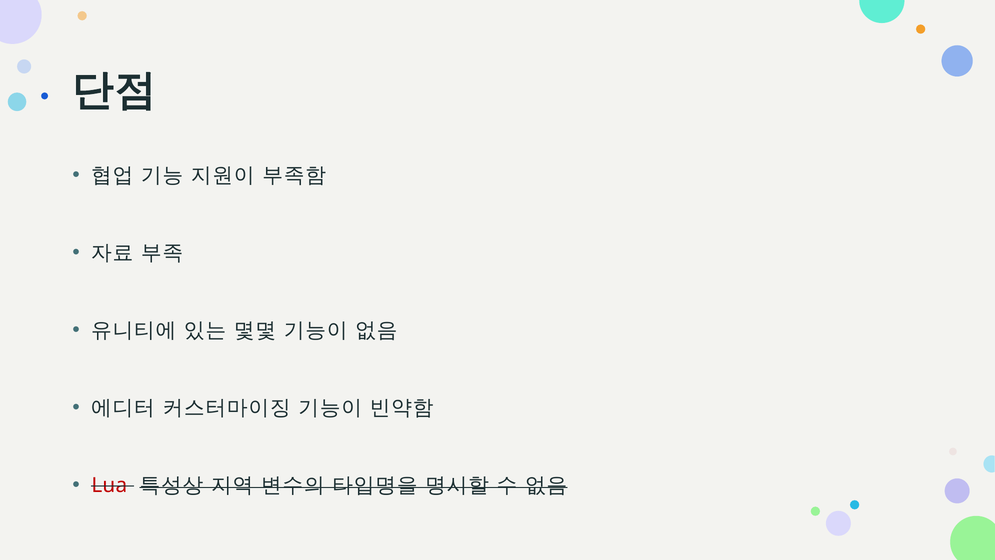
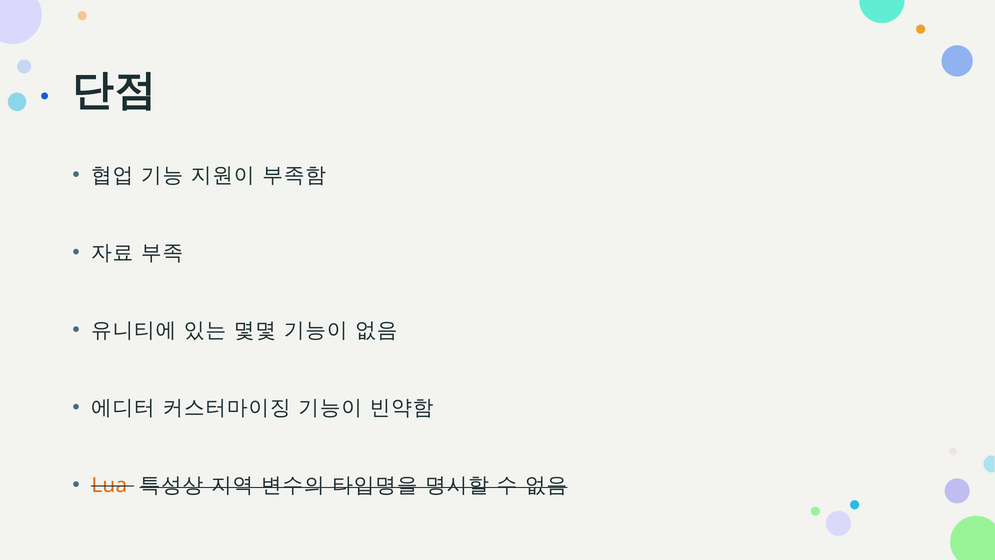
Lua colour: red -> orange (109, 485)
